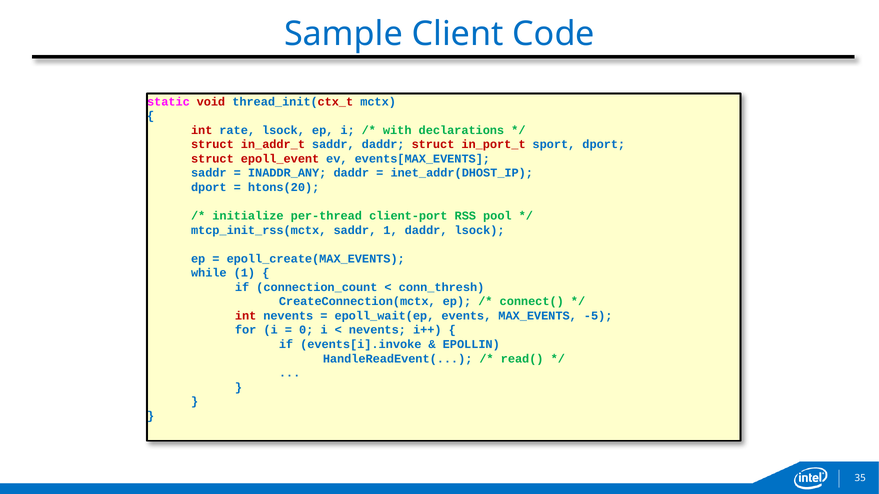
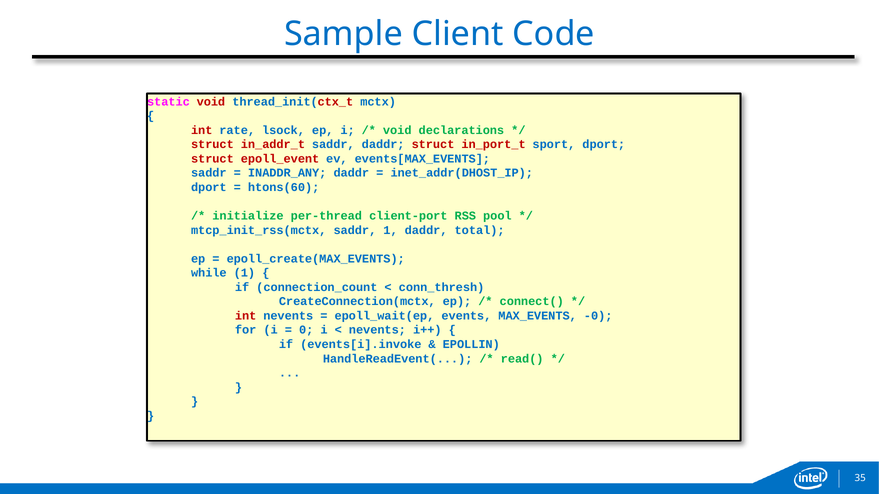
with: with -> void (397, 130)
htons(20: htons(20 -> htons(60 (284, 187)
daddr lsock: lsock -> total (480, 230)
-5: -5 -> -0 (598, 316)
